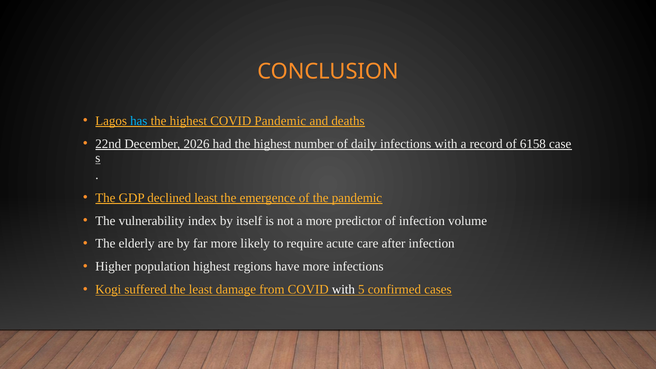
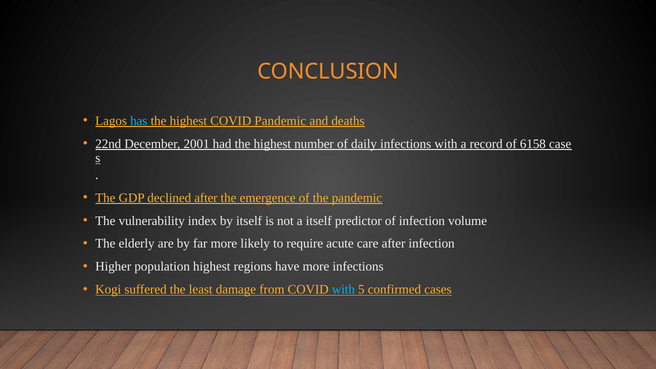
2026: 2026 -> 2001 (197, 144)
declined least: least -> after (206, 198)
a more: more -> itself (319, 221)
with colour: white -> light blue (343, 290)
